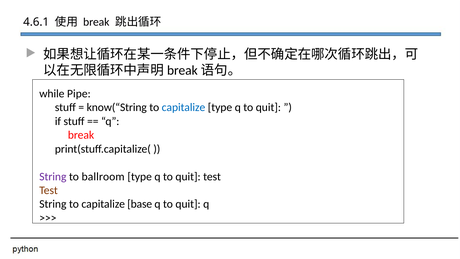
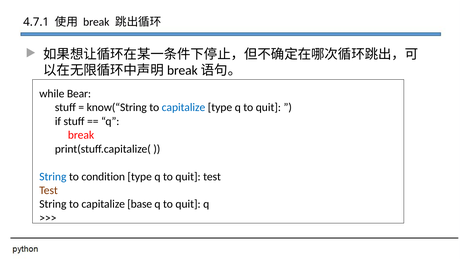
4.6.1: 4.6.1 -> 4.7.1 (36, 22)
Pipe: Pipe -> Bear (79, 94)
String colour: purple -> blue (53, 176)
ballroom: ballroom -> condition (103, 176)
